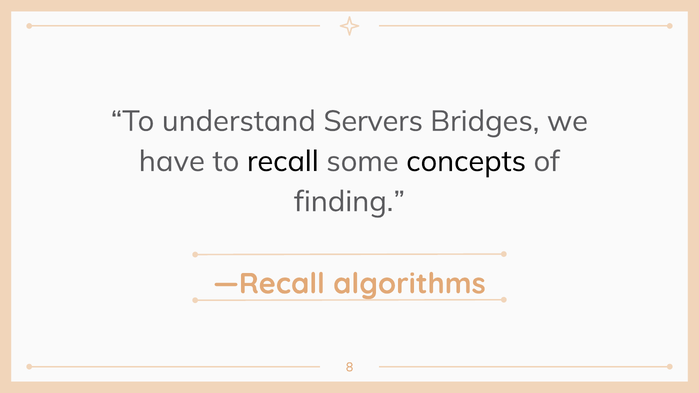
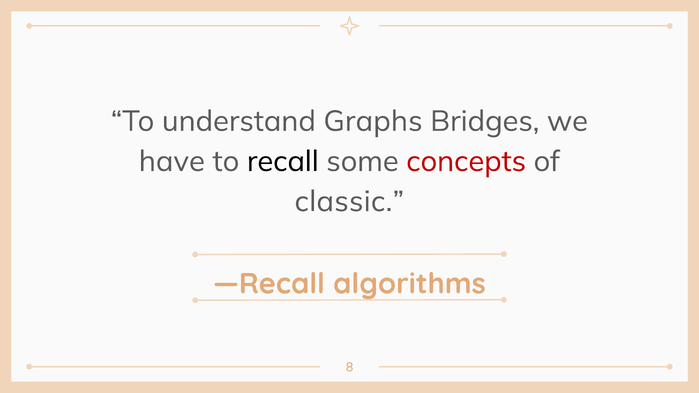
Servers: Servers -> Graphs (373, 121)
concepts colour: black -> red (466, 161)
finding: finding -> classic (349, 202)
